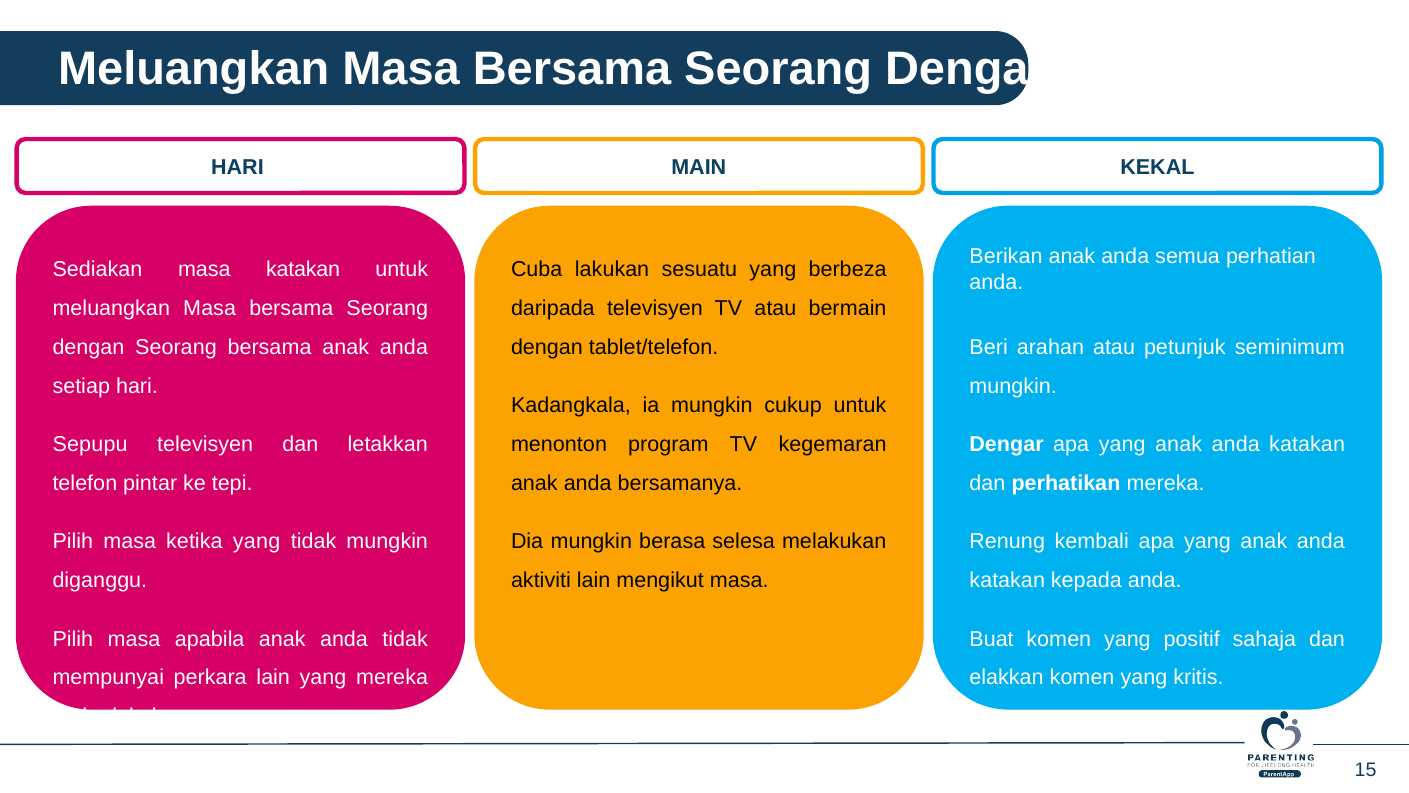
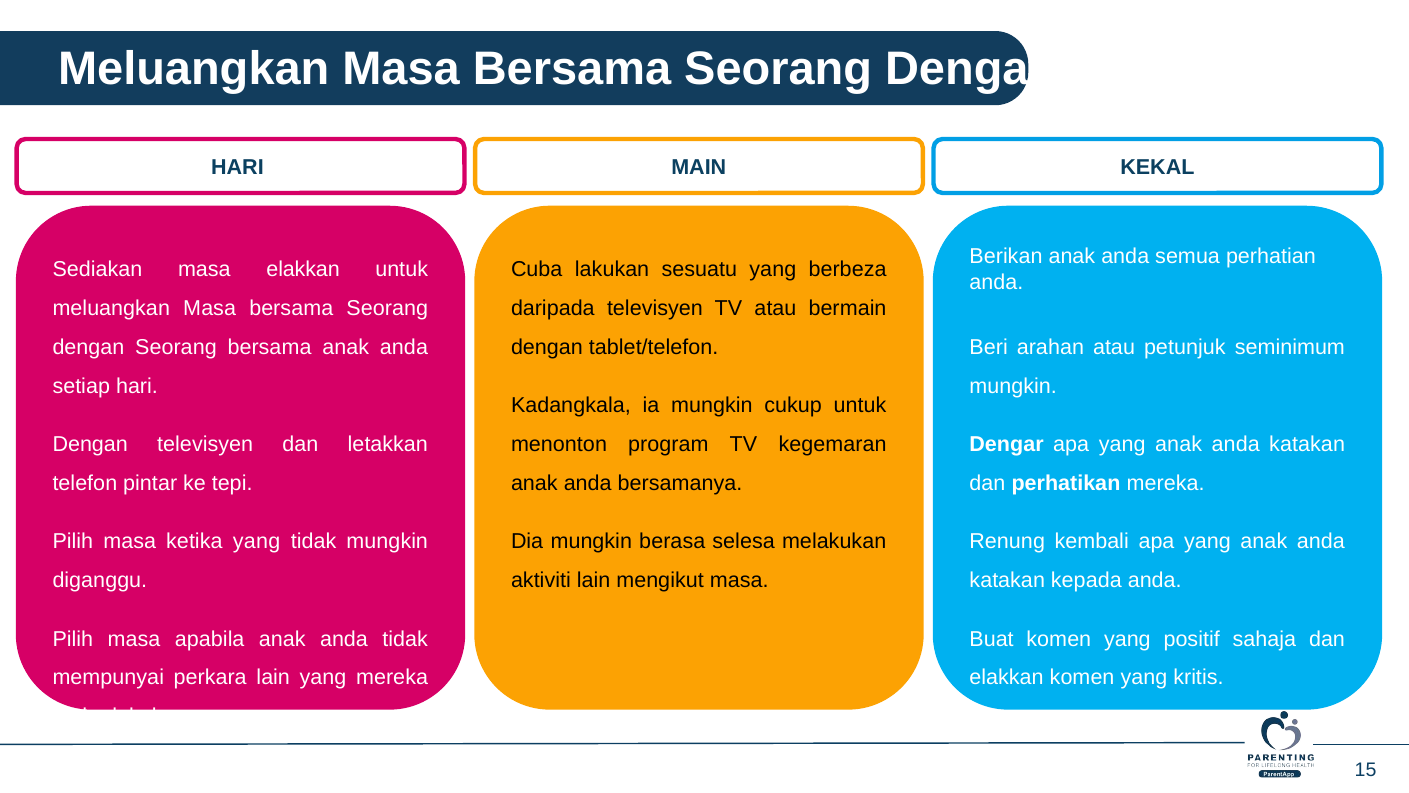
masa katakan: katakan -> elakkan (303, 270)
Sepupu: Sepupu -> Dengan (90, 444)
